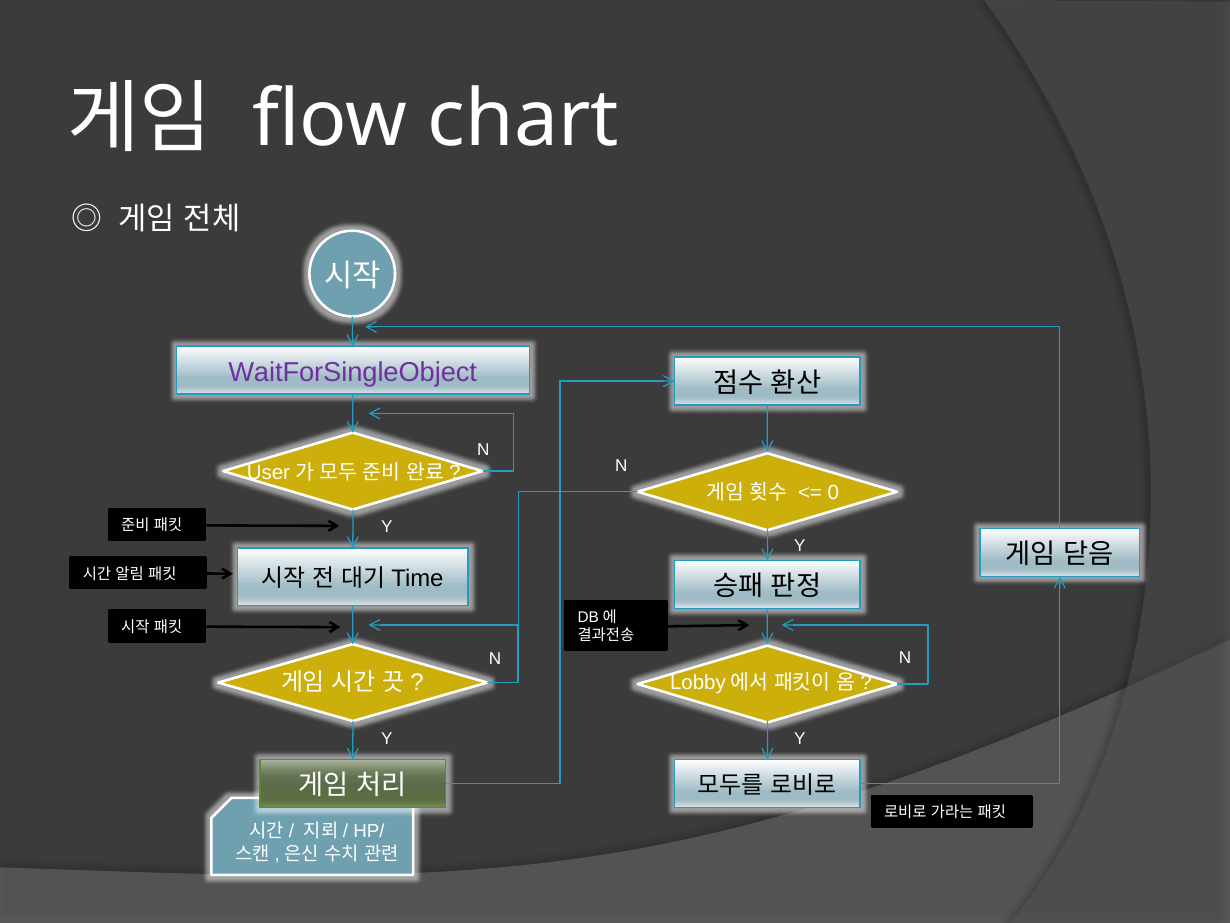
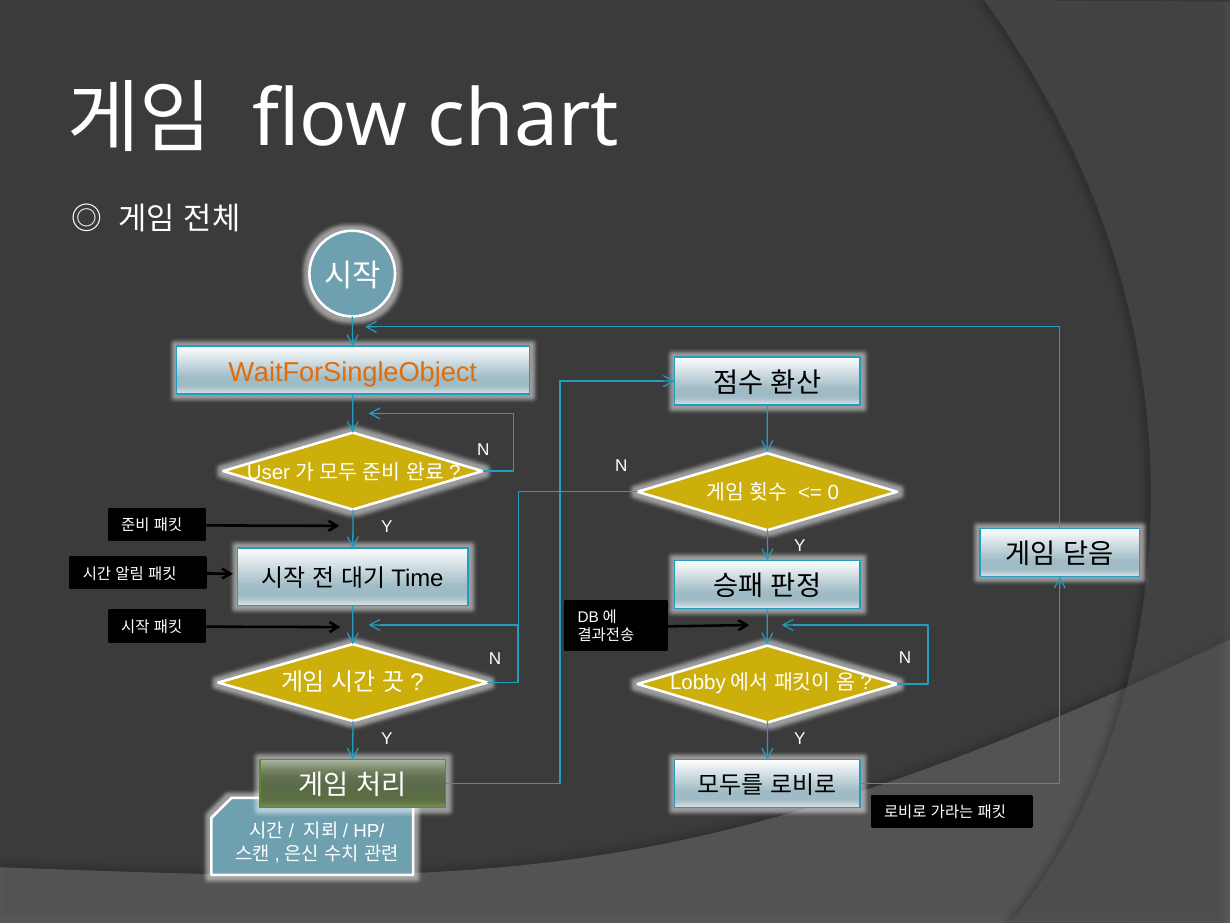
WaitForSingleObject colour: purple -> orange (353, 372)
